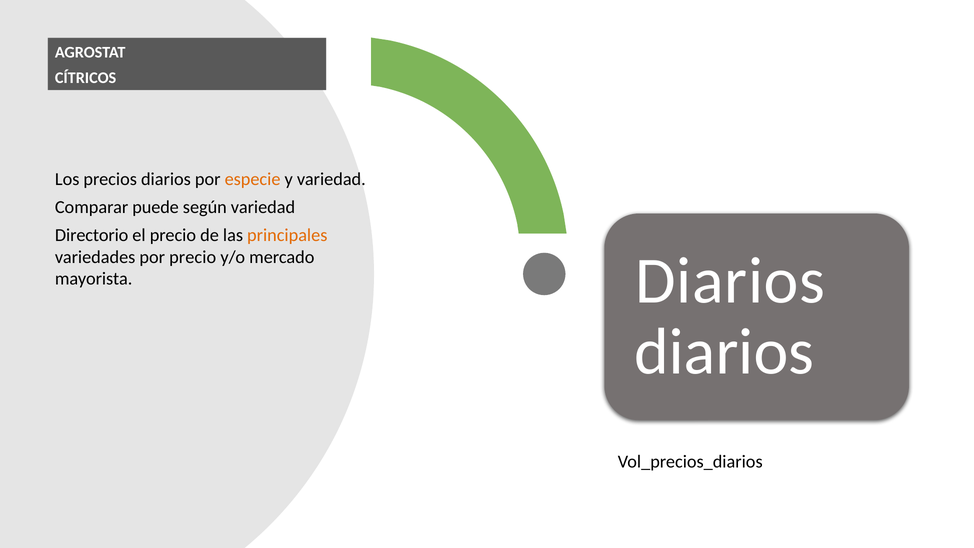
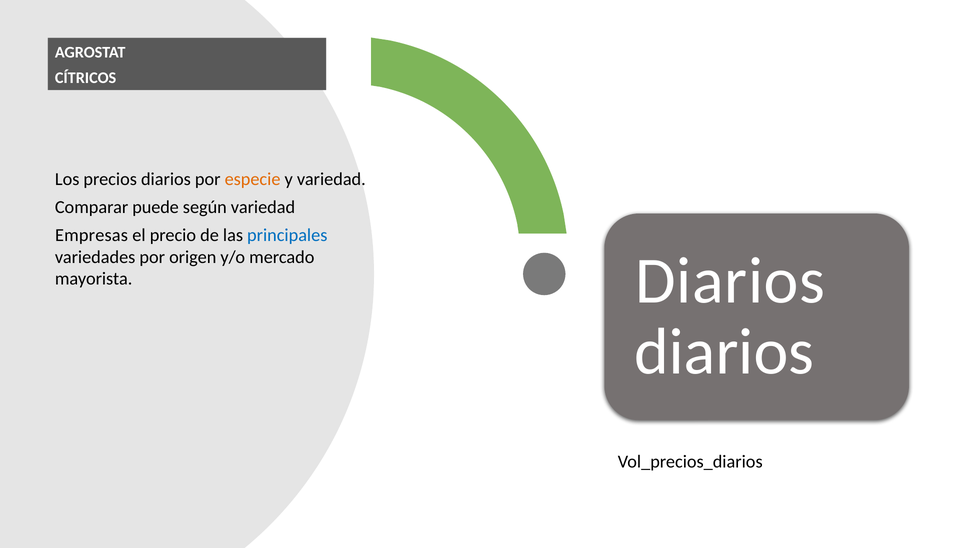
Directorio: Directorio -> Empresas (92, 235)
principales colour: orange -> blue (287, 235)
por precio: precio -> origen (193, 257)
